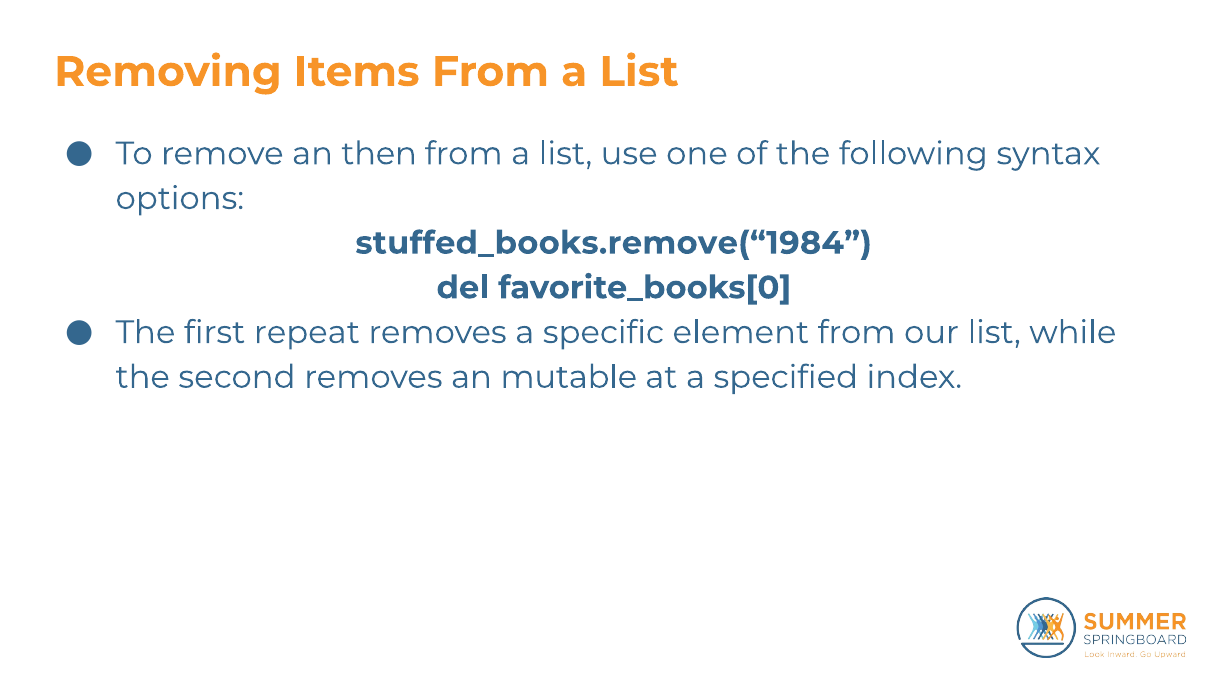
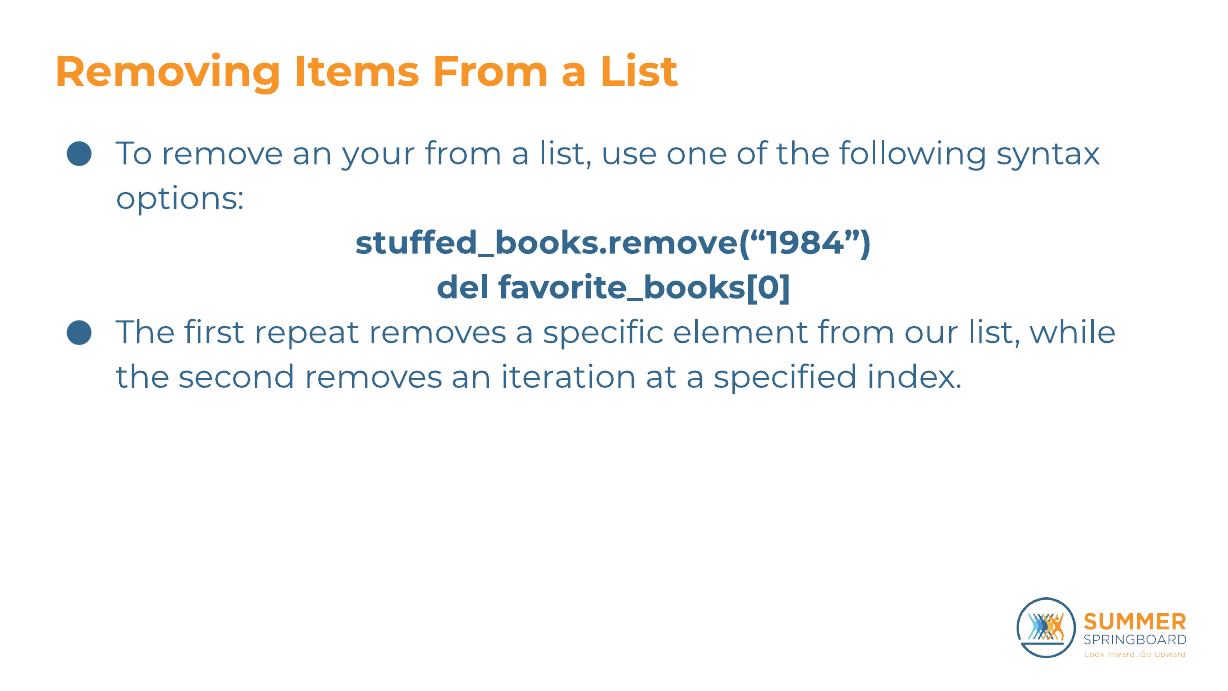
then: then -> your (379, 154)
mutable: mutable -> iteration (569, 377)
